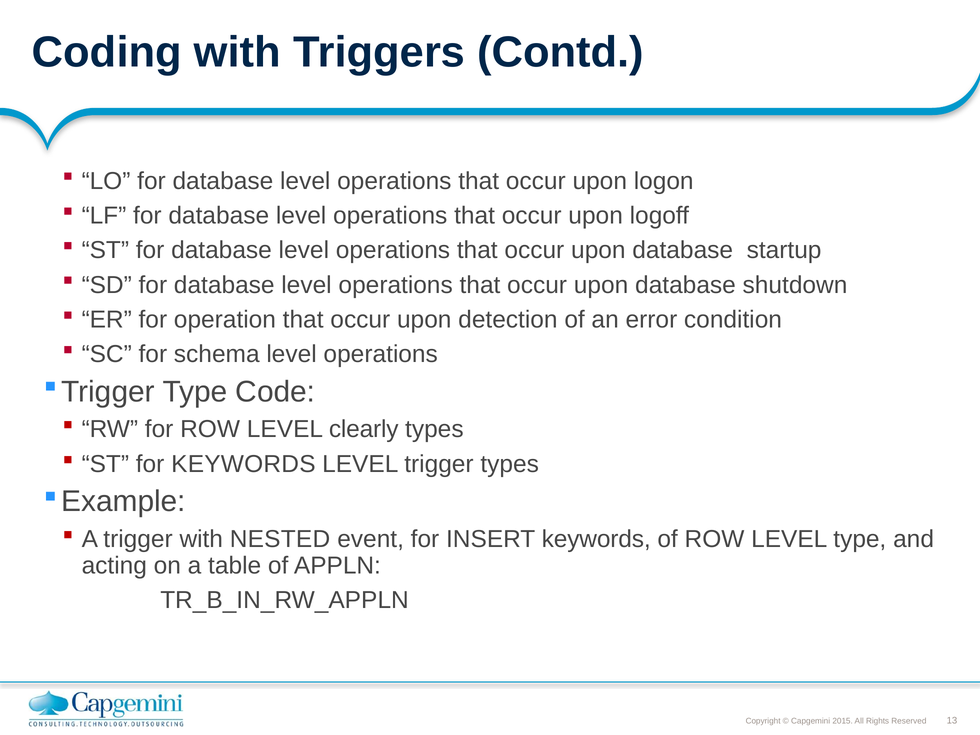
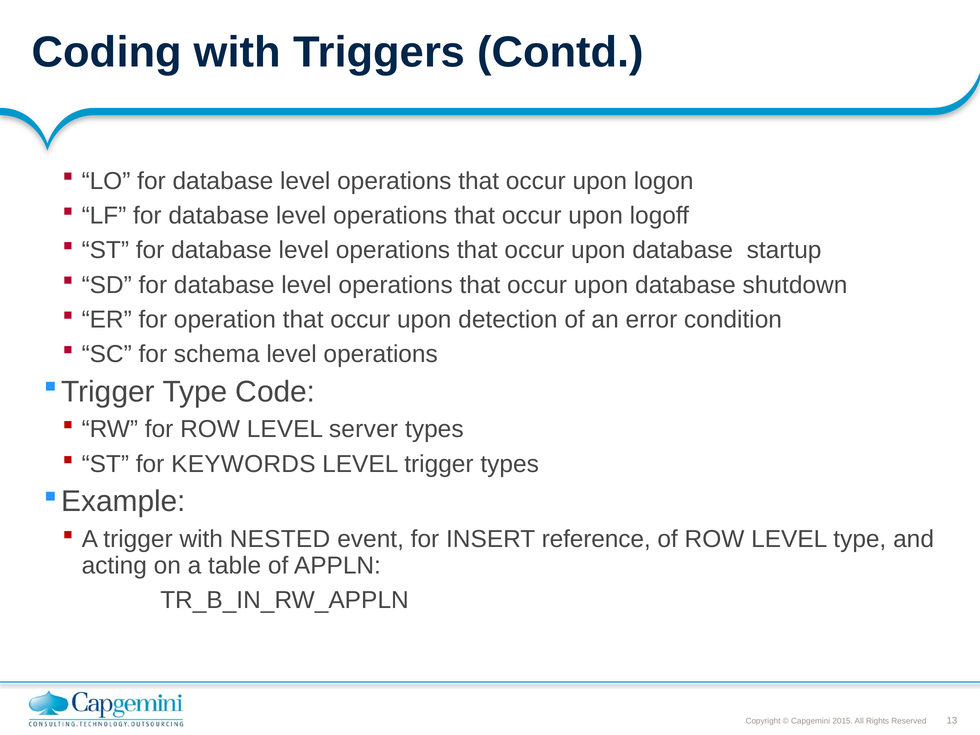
clearly: clearly -> server (364, 429)
INSERT keywords: keywords -> reference (596, 539)
